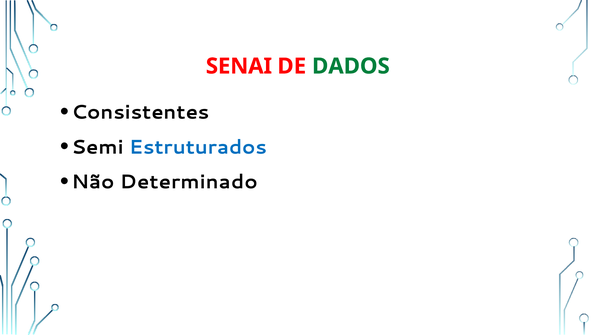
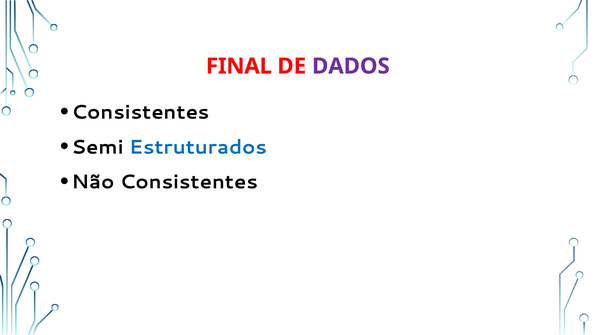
SENAI: SENAI -> FINAL (239, 66)
DADOS colour: green -> purple (351, 66)
Não Determinado: Determinado -> Consistentes (189, 182)
